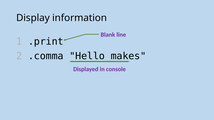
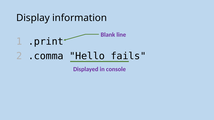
makes: makes -> fails (128, 56)
